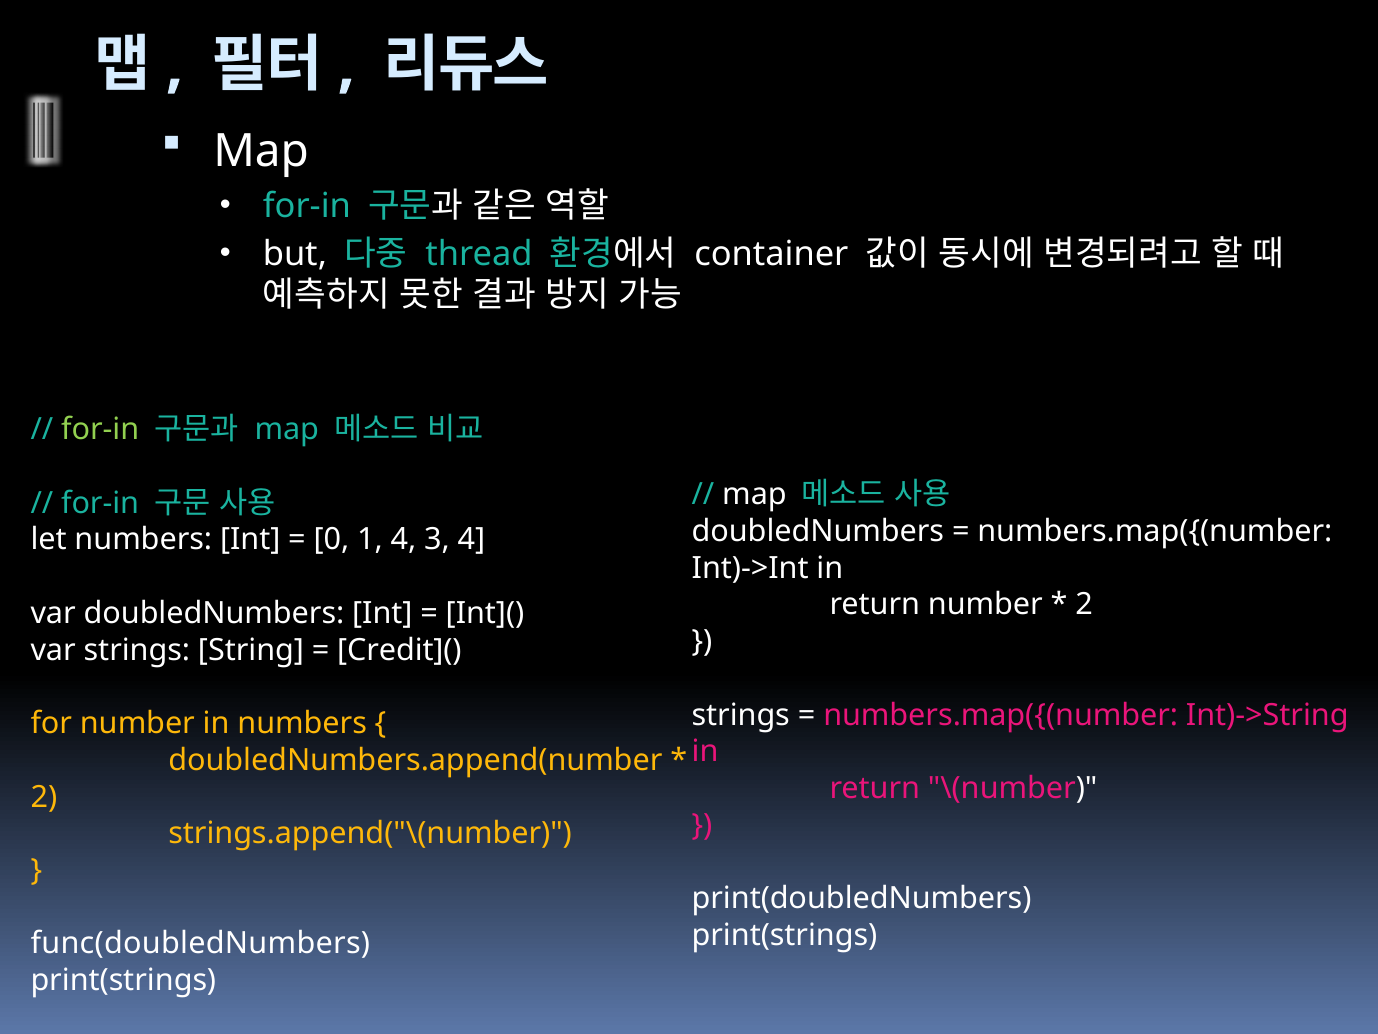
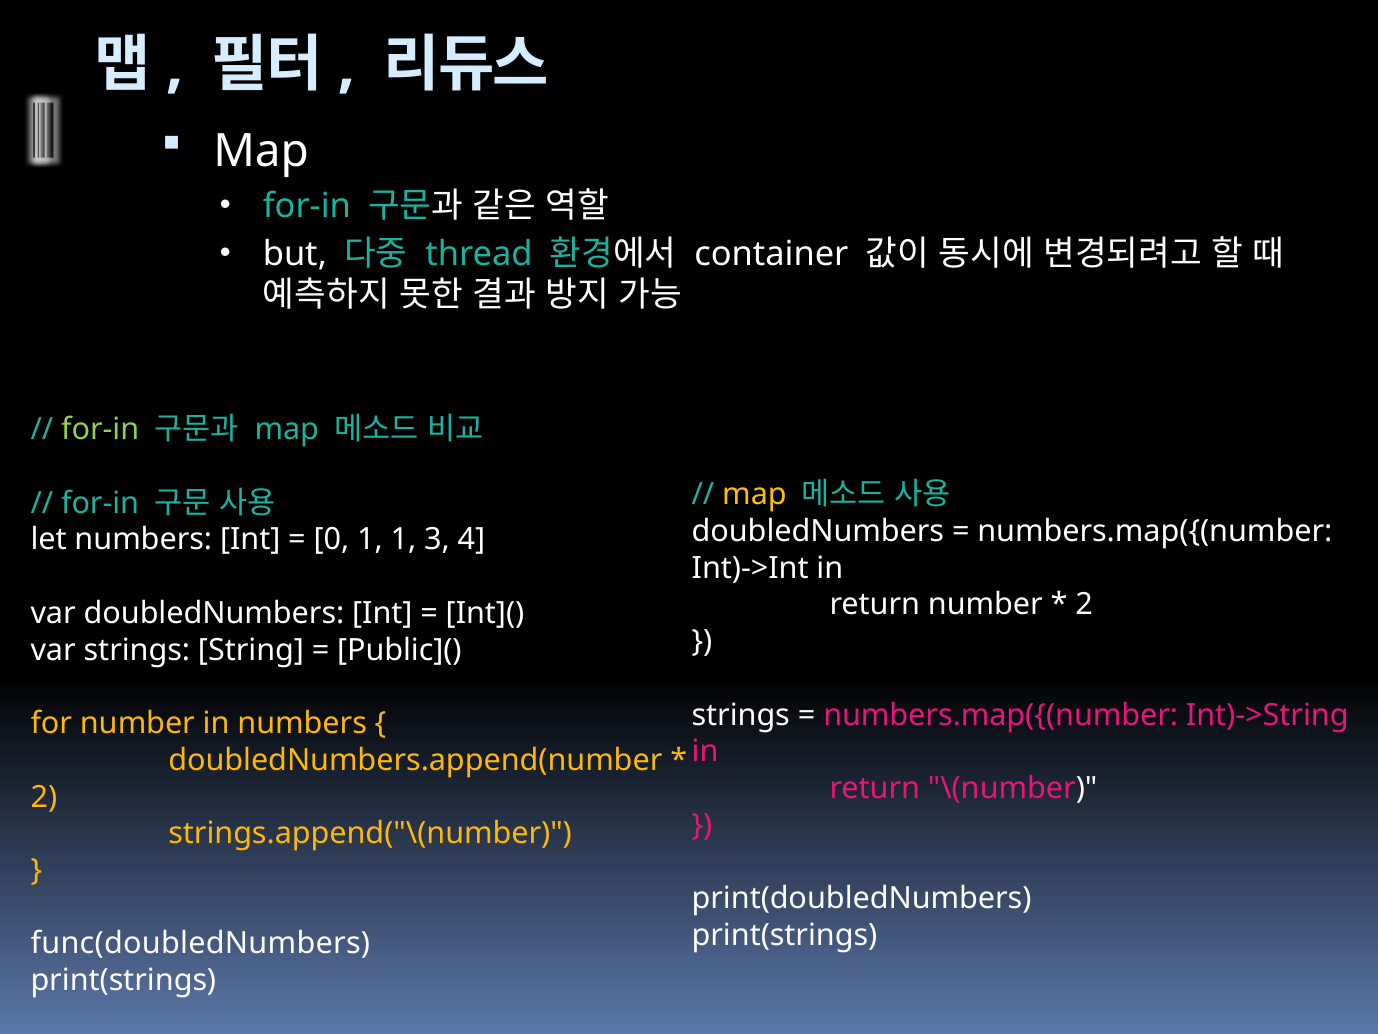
map colour: white -> yellow (754, 494)
1 4: 4 -> 1 (403, 539)
Credit](: Credit]( -> Public]( (399, 650)
